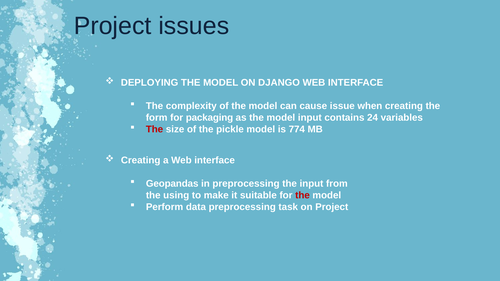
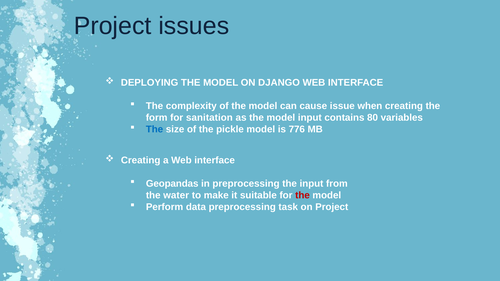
packaging: packaging -> sanitation (209, 118)
24: 24 -> 80 (373, 118)
The colour: red -> blue (155, 129)
774: 774 -> 776 (297, 129)
using: using -> water (176, 195)
